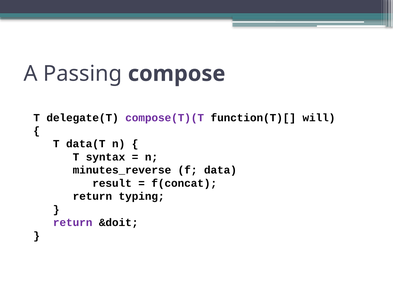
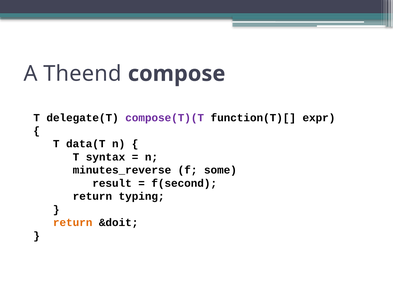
Passing: Passing -> Theend (82, 74)
will: will -> expr (319, 118)
data: data -> some (220, 170)
f(concat: f(concat -> f(second (184, 183)
return colour: purple -> orange (73, 222)
